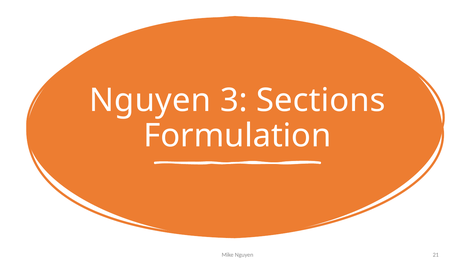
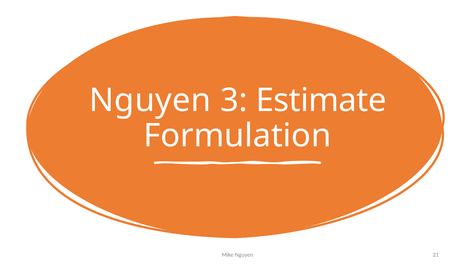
Sections: Sections -> Estimate (321, 100)
